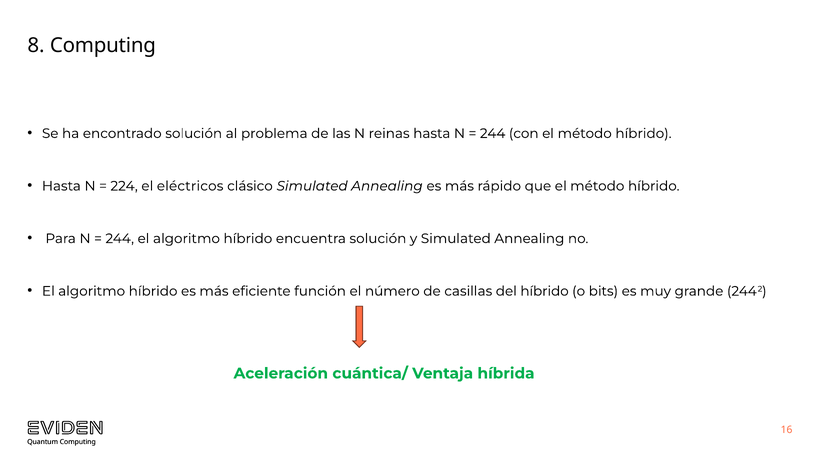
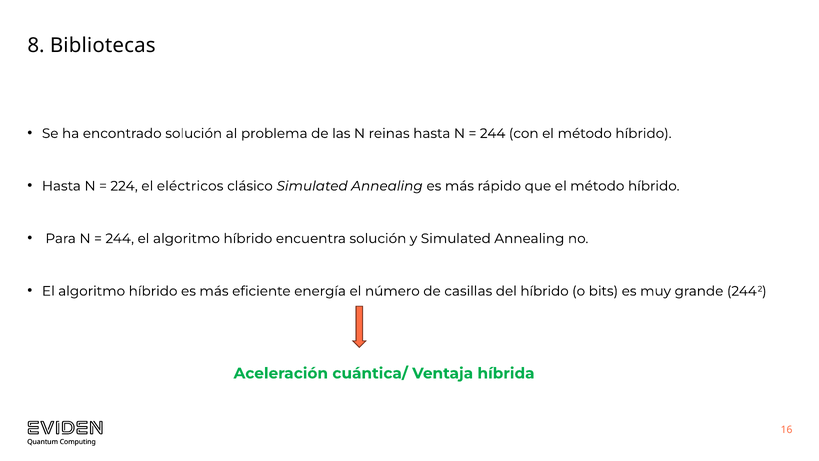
8 Computing: Computing -> Bibliotecas (103, 45)
función: función -> energía (320, 291)
